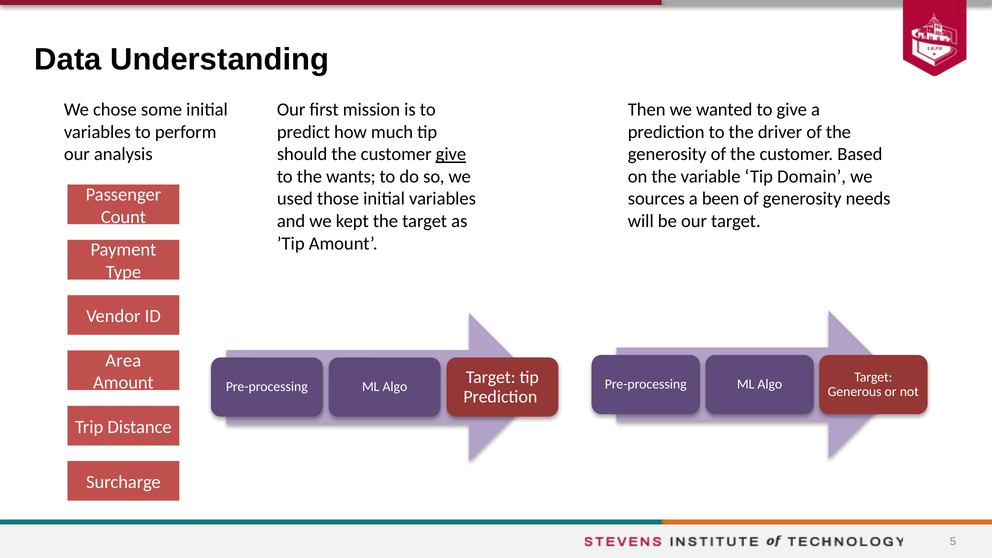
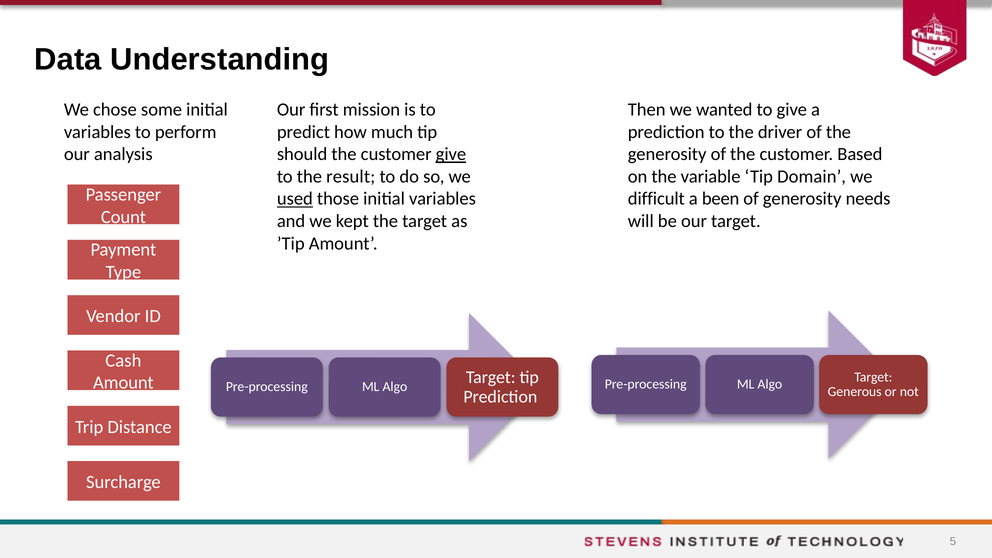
wants: wants -> result (351, 177)
used underline: none -> present (295, 199)
sources: sources -> difficult (656, 199)
Area: Area -> Cash (123, 360)
